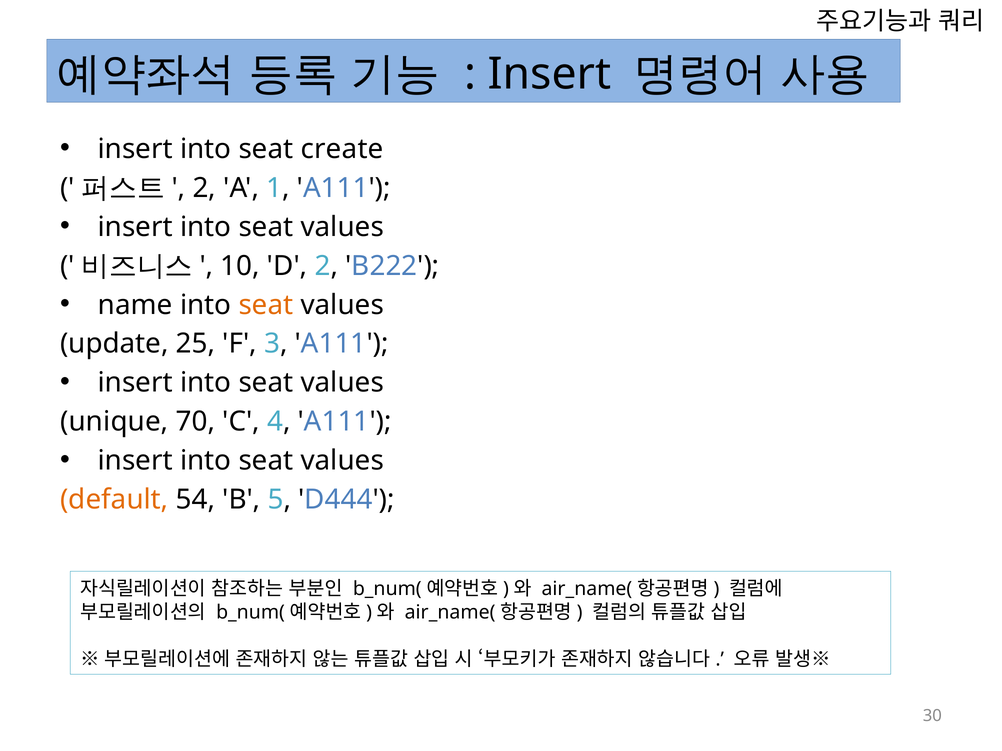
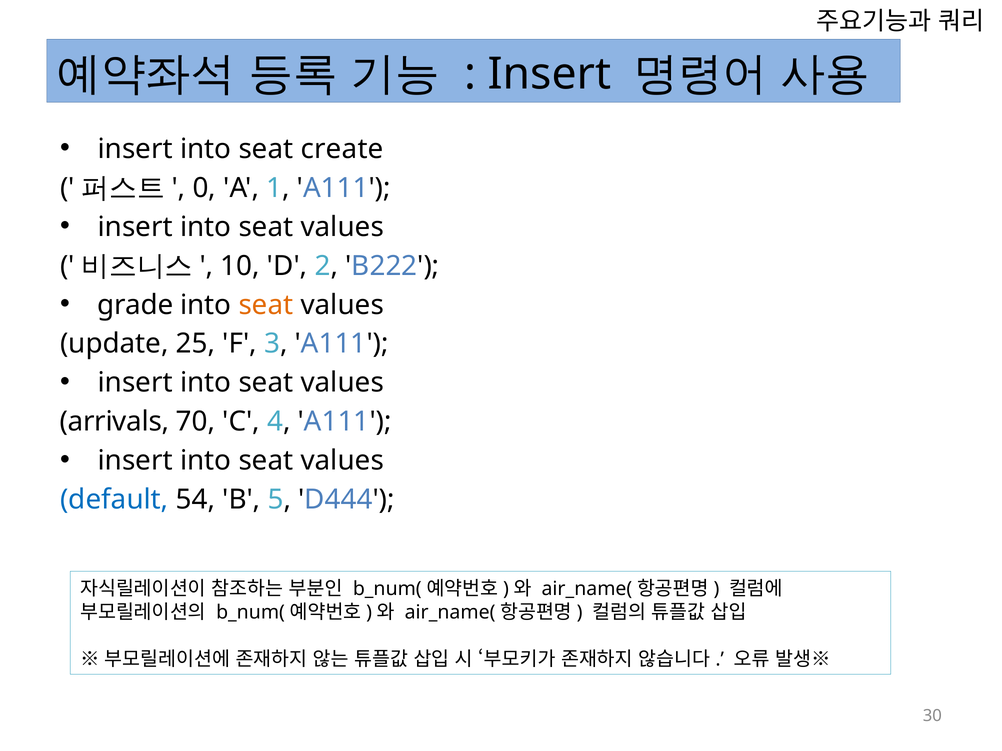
2: 2 -> 0 (204, 188)
name: name -> grade (135, 305)
unique: unique -> arrivals (114, 422)
default colour: orange -> blue (114, 500)
